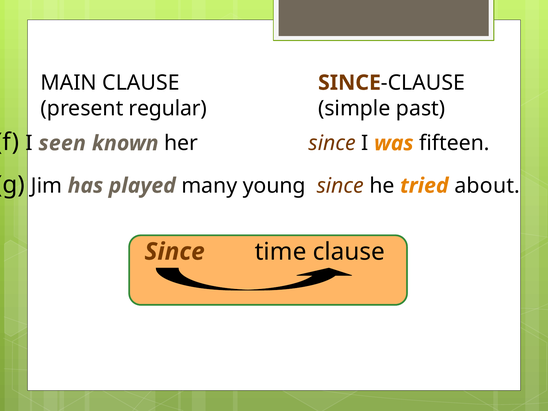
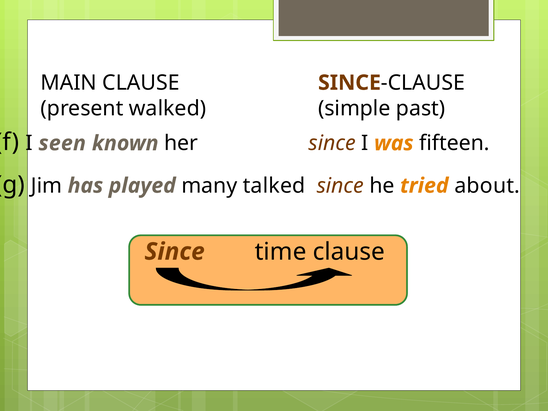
regular: regular -> walked (168, 108)
young: young -> talked (274, 186)
